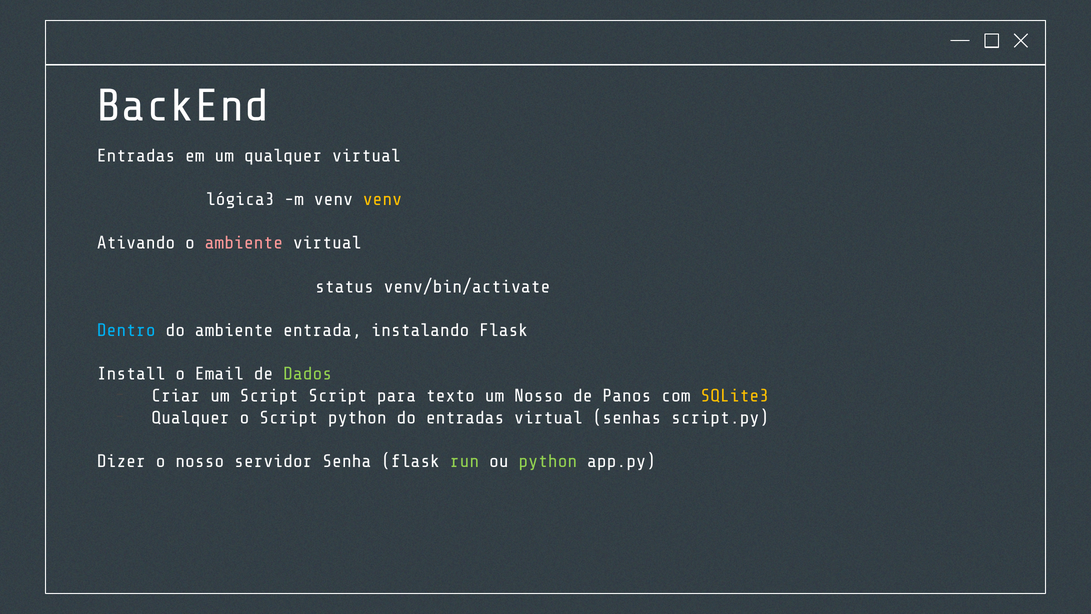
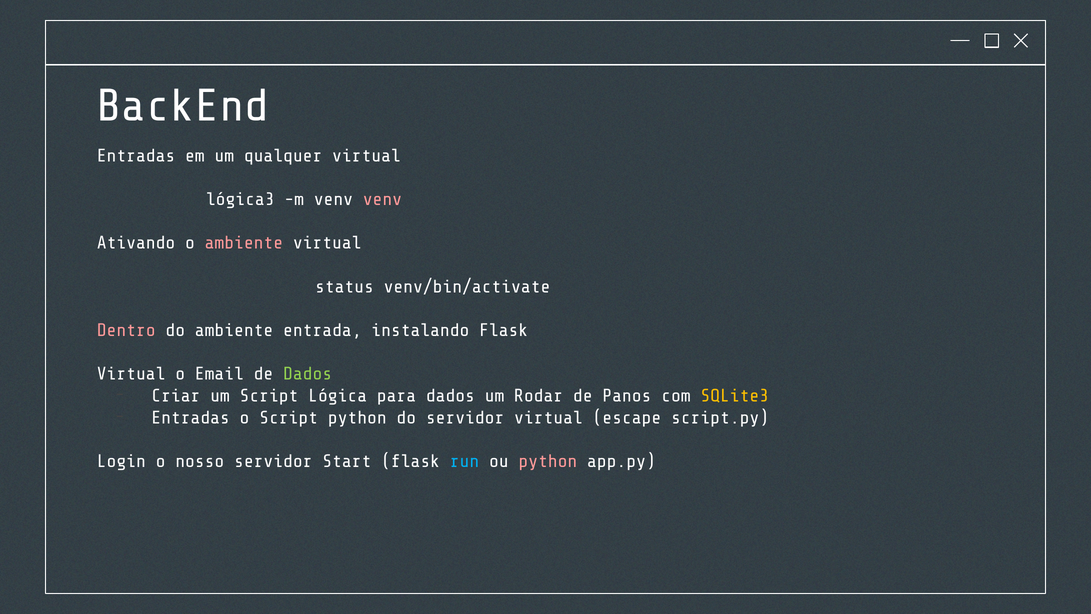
venv colour: yellow -> pink (382, 199)
Dentro colour: light blue -> pink (126, 330)
Install: Install -> Virtual (131, 374)
Script Script: Script -> Lógica (338, 396)
para texto: texto -> dados (450, 396)
um Nosso: Nosso -> Rodar (539, 396)
Qualquer: Qualquer -> Entradas (191, 417)
do entradas: entradas -> servidor (465, 417)
senhas: senhas -> escape (627, 417)
Dizer: Dizer -> Login (121, 461)
Senha: Senha -> Start (347, 461)
run colour: light green -> light blue (465, 461)
python colour: light green -> pink (548, 461)
